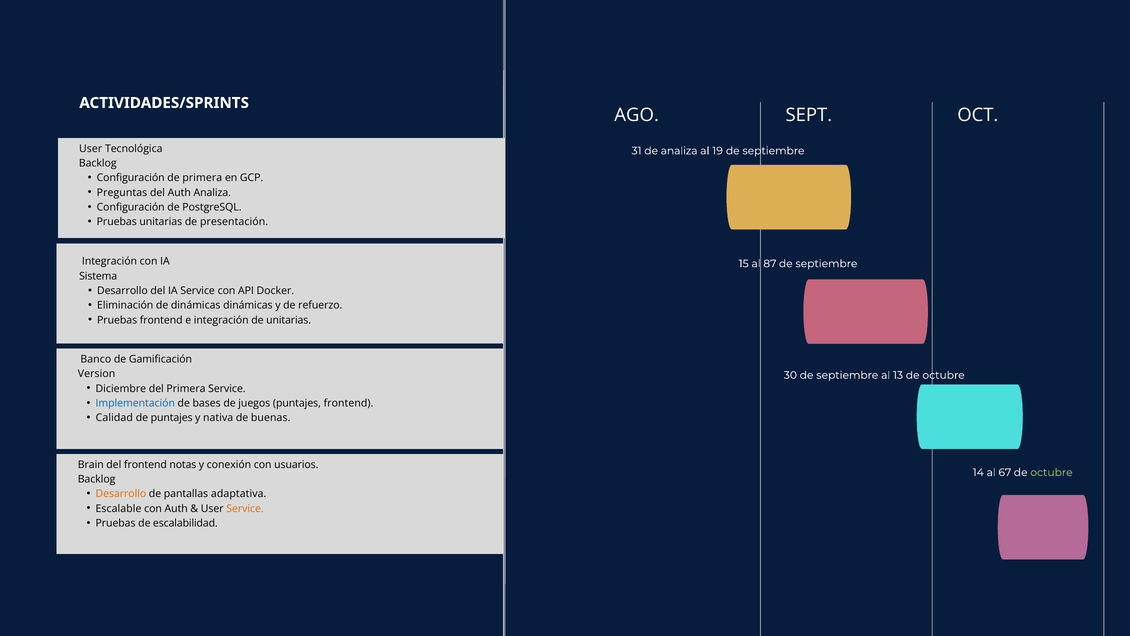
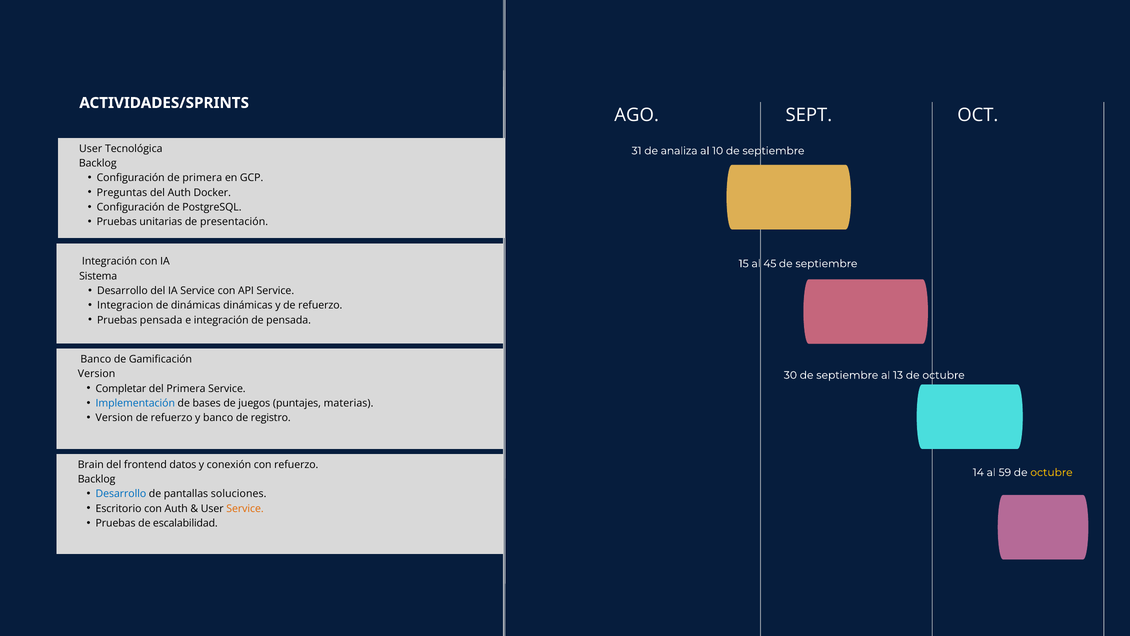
19: 19 -> 10 (718, 151)
Auth Analiza: Analiza -> Docker (212, 192)
87: 87 -> 45 (770, 264)
API Docker: Docker -> Service (275, 291)
Eliminación: Eliminación -> Integracion (125, 305)
Pruebas frontend: frontend -> pensada (161, 320)
de unitarias: unitarias -> pensada (289, 320)
Diciembre: Diciembre -> Completar (121, 388)
puntajes frontend: frontend -> materias (349, 403)
Calidad: Calidad -> Version (114, 418)
puntajes: puntajes -> refuerzo (172, 418)
y nativa: nativa -> banco (218, 418)
buenas: buenas -> registro (271, 418)
notas: notas -> datos (183, 464)
con usuarios: usuarios -> refuerzo (296, 464)
67: 67 -> 59 (1005, 472)
octubre colour: light green -> yellow (1051, 472)
Desarrollo colour: orange -> blue (121, 494)
adaptativa: adaptativa -> soluciones (239, 494)
Escalable: Escalable -> Escritorio (119, 508)
